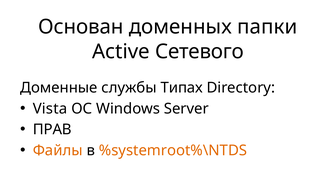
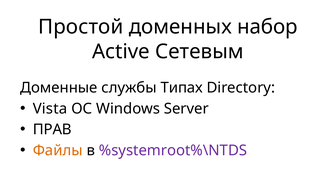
Основан: Основан -> Простой (81, 27)
папки: папки -> набор (267, 27)
Сетевого: Сетевого -> Сетевым (199, 52)
%systemroot%\NTDS colour: orange -> purple (173, 150)
